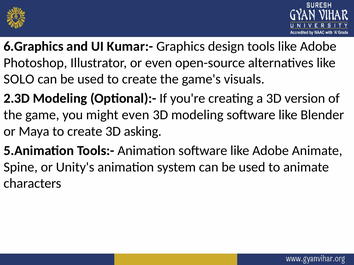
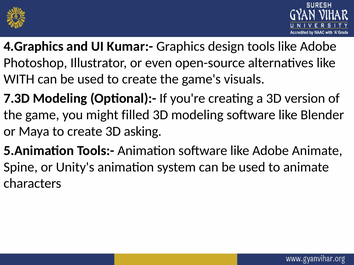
6.Graphics: 6.Graphics -> 4.Graphics (34, 46)
SOLO: SOLO -> WITH (19, 79)
2.3D: 2.3D -> 7.3D (17, 99)
might even: even -> filled (135, 115)
